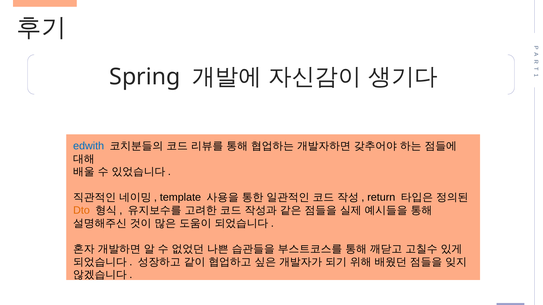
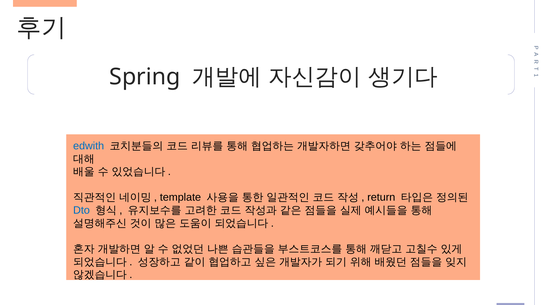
Dto colour: orange -> blue (82, 211)
